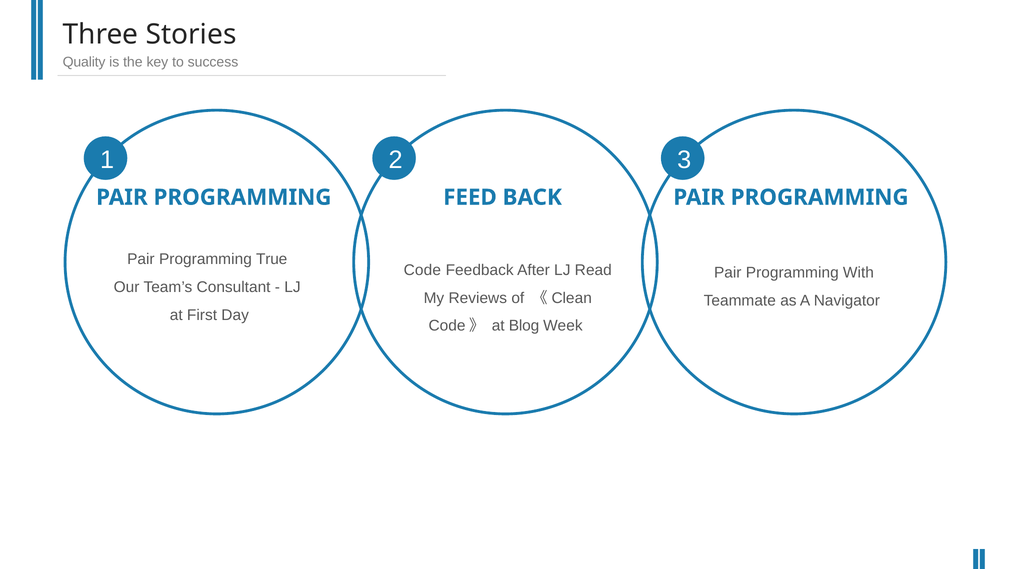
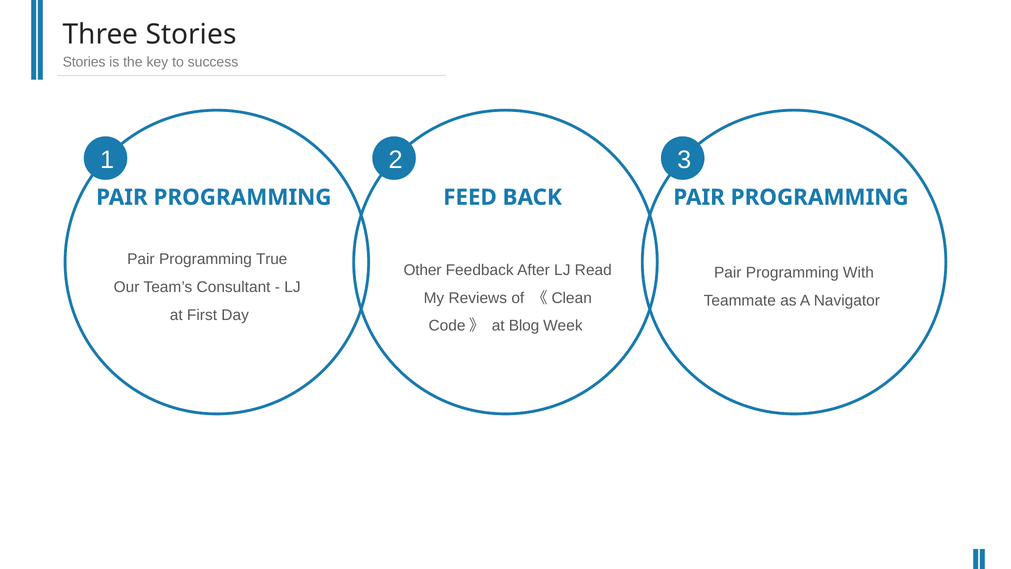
Quality: Quality -> Stories (84, 62)
Code: Code -> Other (422, 270)
